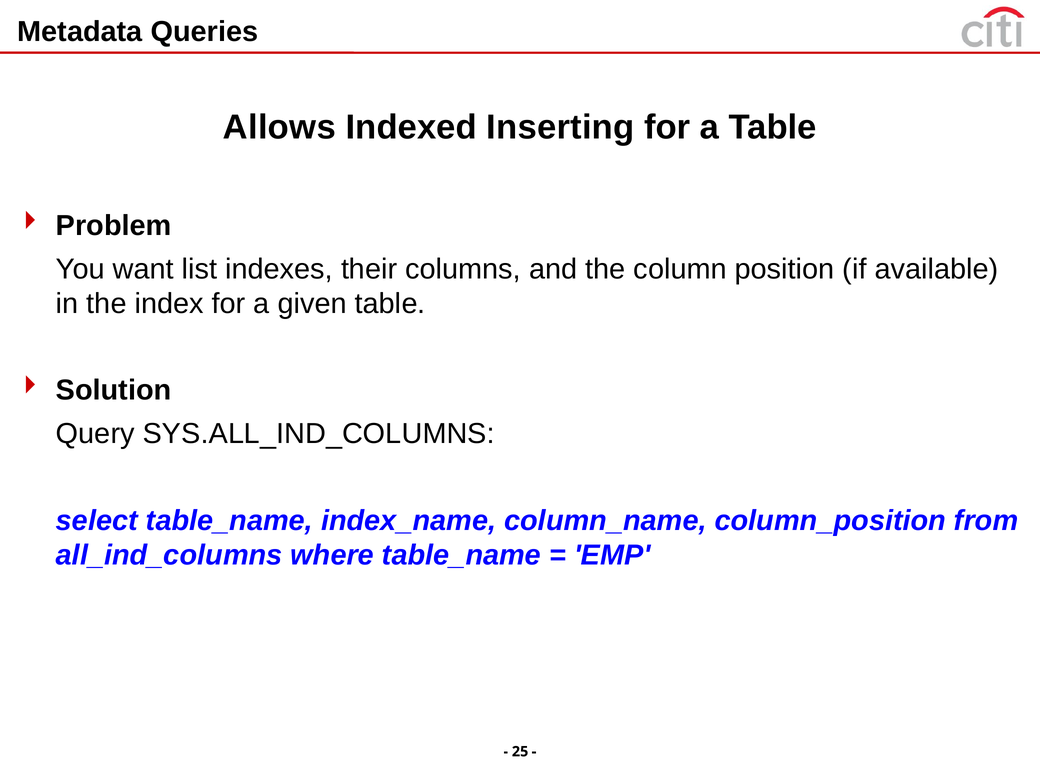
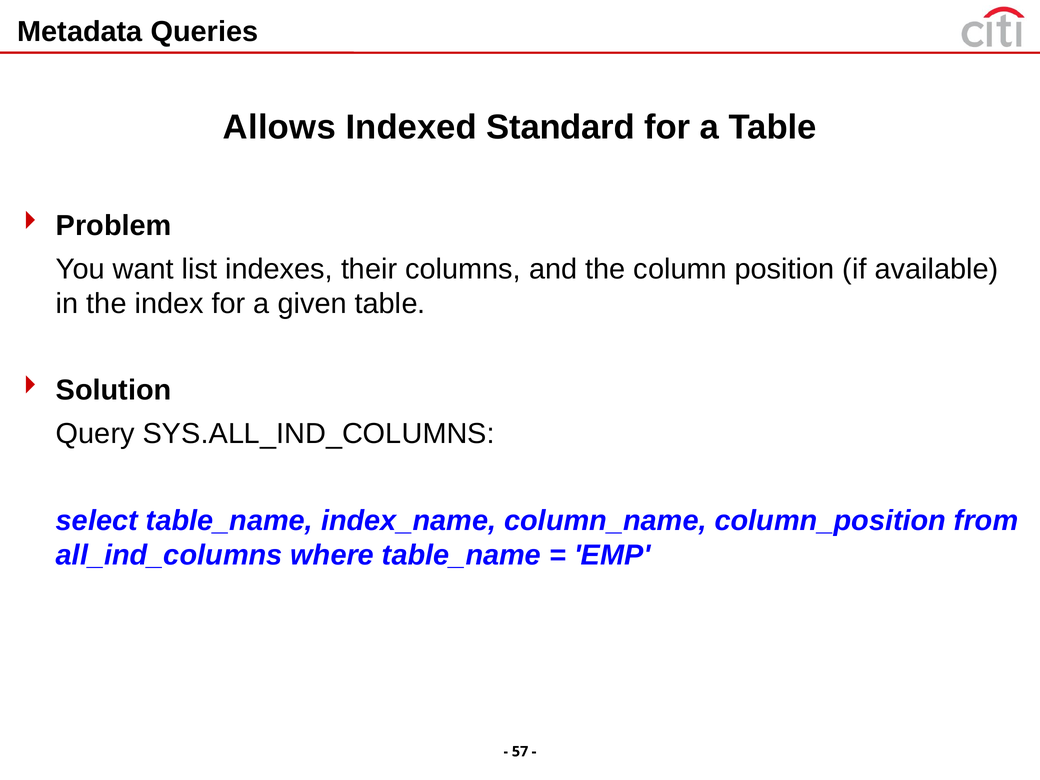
Inserting: Inserting -> Standard (561, 127)
25: 25 -> 57 (520, 752)
